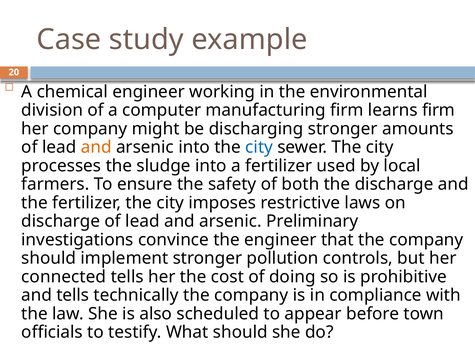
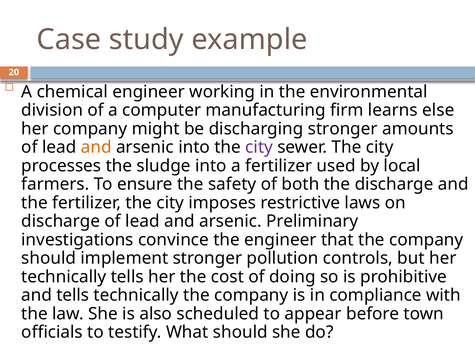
learns firm: firm -> else (438, 110)
city colour: blue -> purple (259, 147)
connected: connected -> technically (64, 277)
